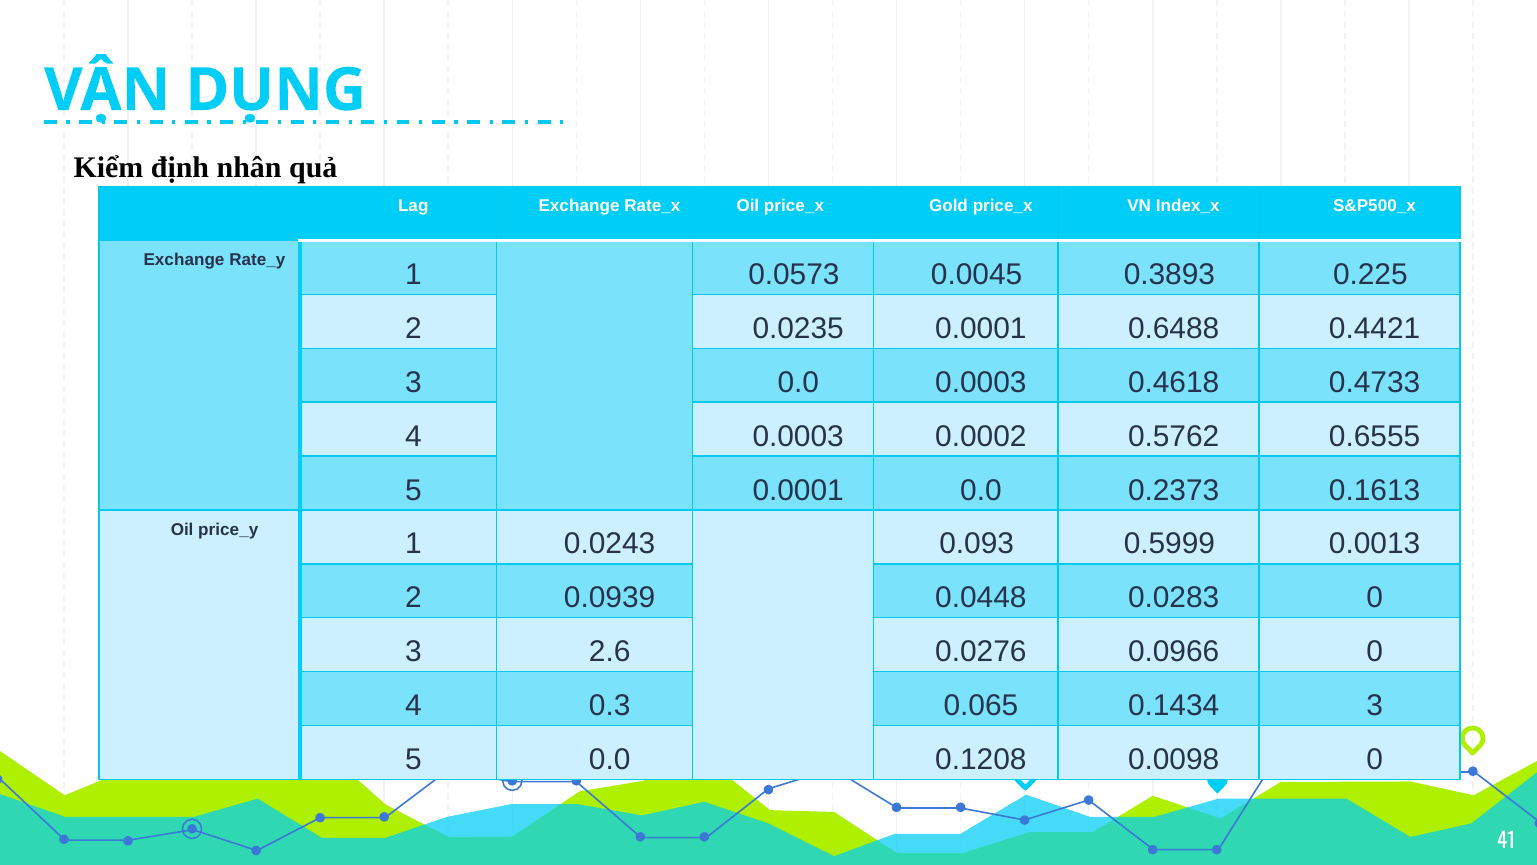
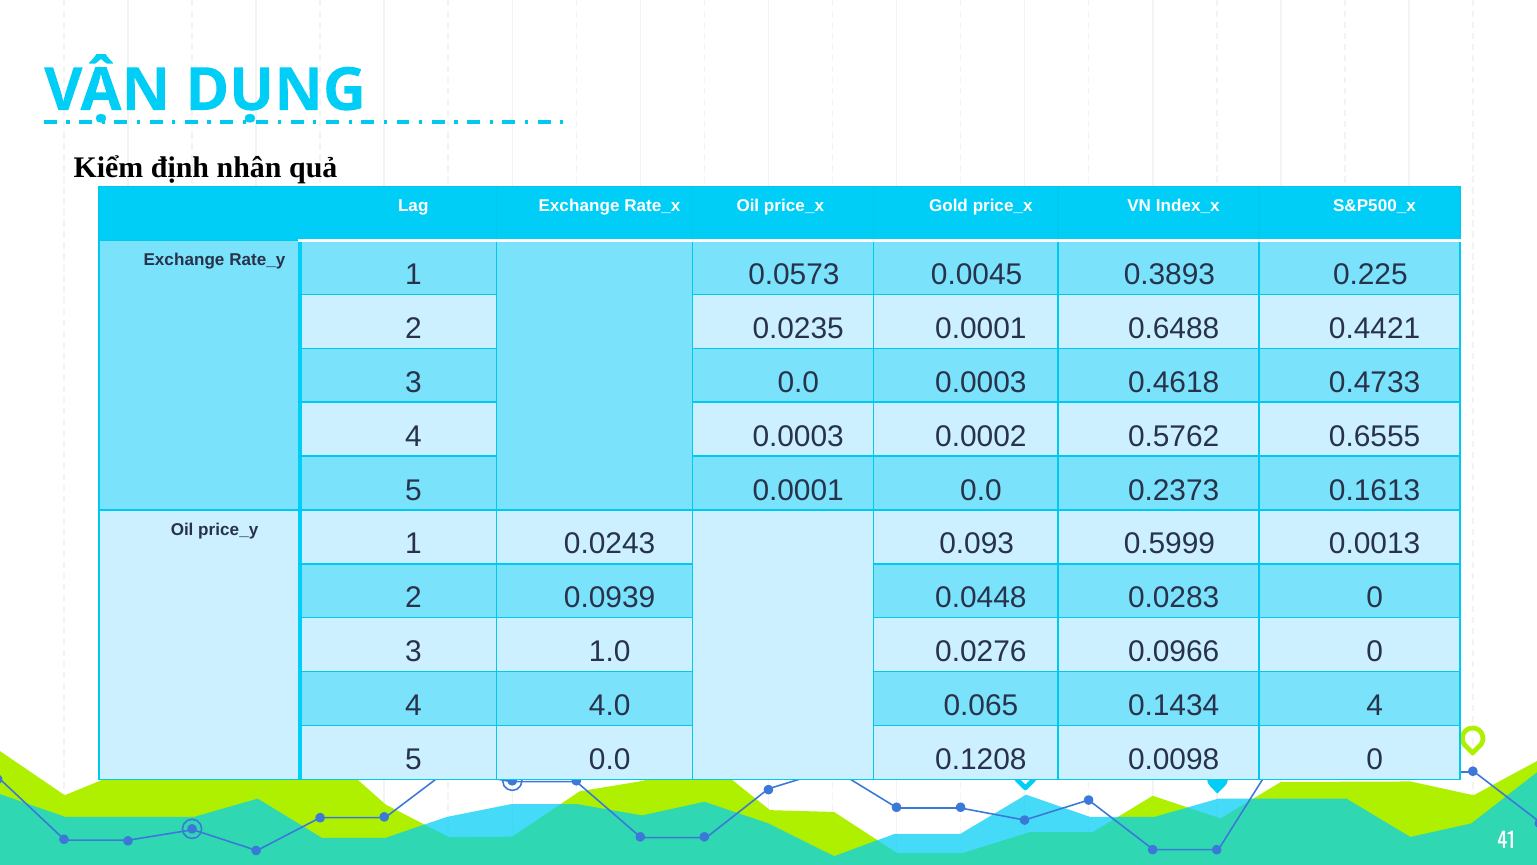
2.6: 2.6 -> 1.0 (610, 651)
0.3: 0.3 -> 4.0 (610, 705)
0.1434 3: 3 -> 4 (1375, 705)
